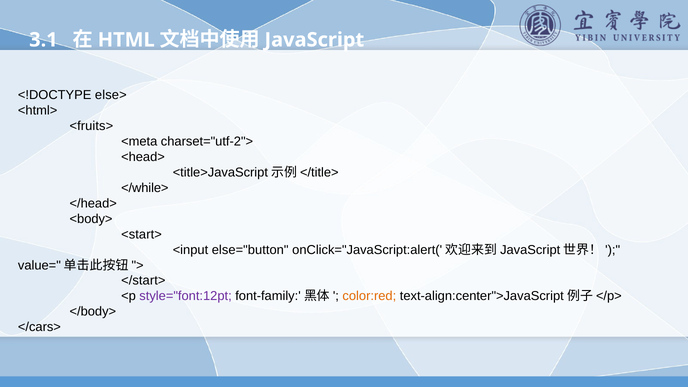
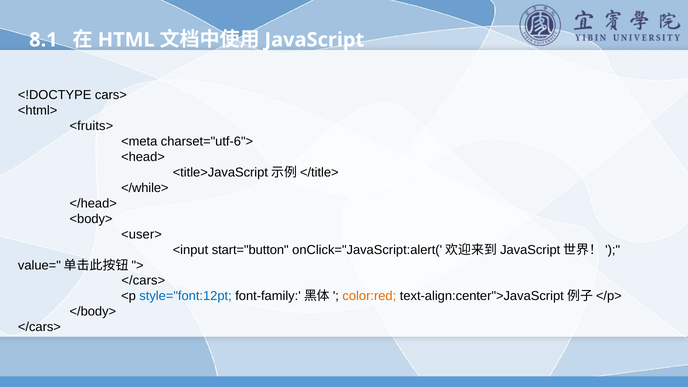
3.1: 3.1 -> 8.1 (43, 40)
else>: else> -> cars> (111, 95)
charset="utf-2">: charset="utf-2"> -> charset="utf-6"> (207, 141)
<start>: <start> -> <user> (141, 234)
else="button: else="button -> start="button (250, 250)
</start>: </start> -> </cars> (143, 281)
style="font:12pt colour: purple -> blue (186, 296)
